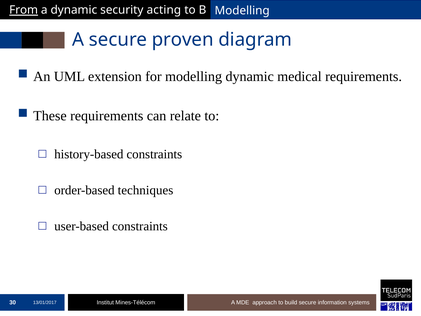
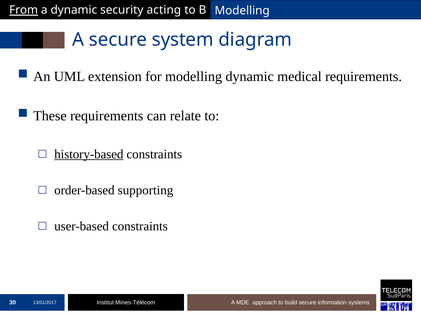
proven: proven -> system (183, 40)
history-based underline: none -> present (89, 154)
techniques: techniques -> supporting (146, 190)
